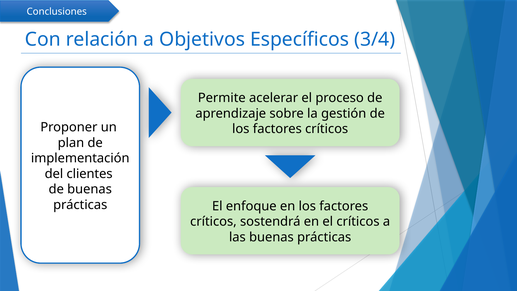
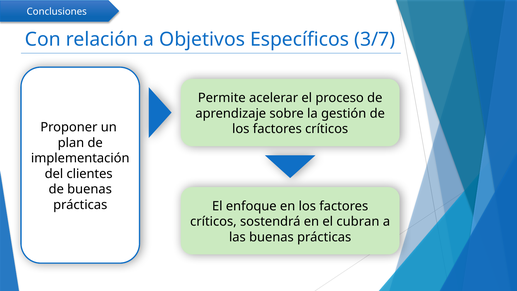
3/4: 3/4 -> 3/7 (375, 40)
el críticos: críticos -> cubran (358, 221)
